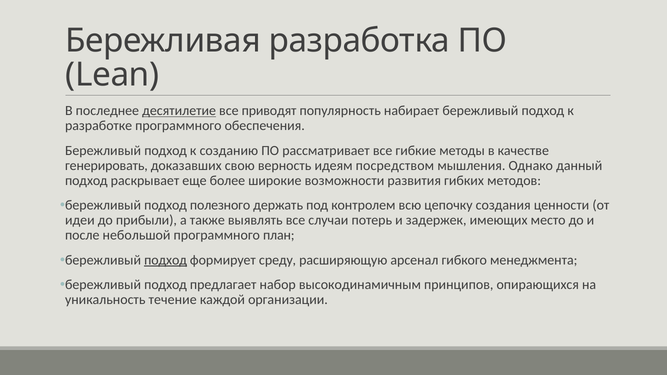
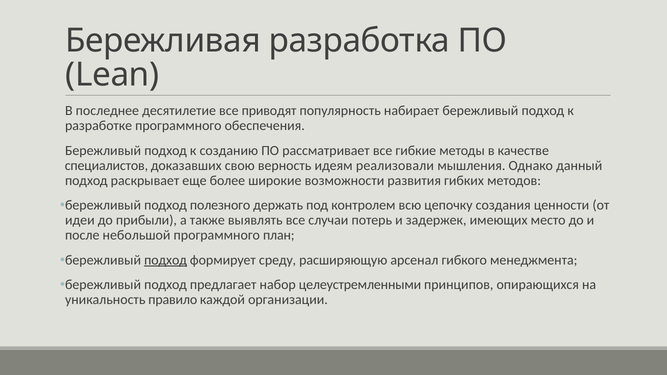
десятилетие underline: present -> none (179, 111)
генерировать: генерировать -> специалистов (106, 166)
посредством: посредством -> реализовали (395, 166)
высокодинамичным: высокодинамичным -> целеустремленными (360, 285)
течение: течение -> правило (173, 300)
